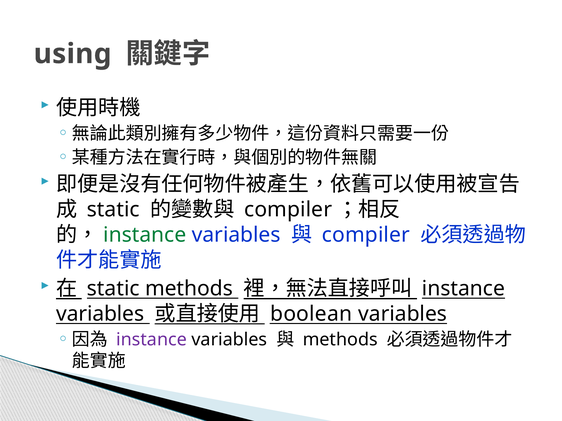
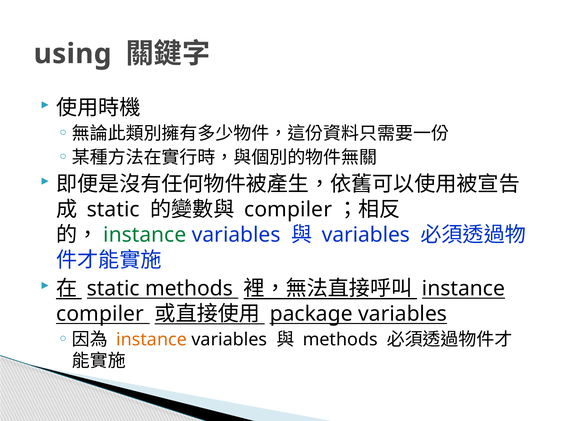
compiler: compiler -> variables (366, 235)
variables: variables -> compiler (100, 314)
boolean: boolean -> package (311, 314)
instance colour: purple -> orange (151, 340)
